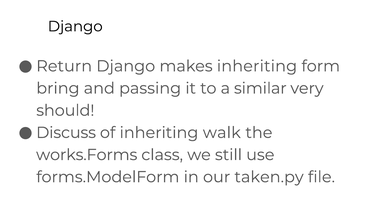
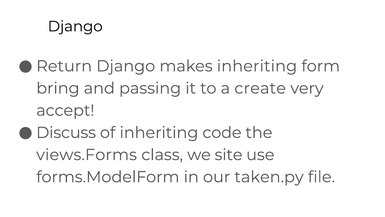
similar: similar -> create (260, 88)
should: should -> accept (65, 110)
walk: walk -> code (222, 132)
works.Forms: works.Forms -> views.Forms (87, 155)
still: still -> site (229, 155)
